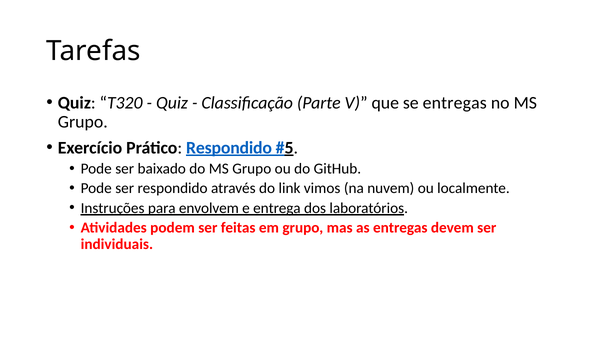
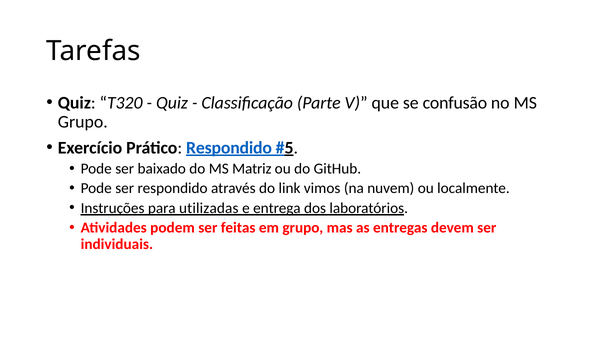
se entregas: entregas -> confusão (455, 103)
do MS Grupo: Grupo -> Matriz (252, 169)
envolvem: envolvem -> utilizadas (209, 208)
